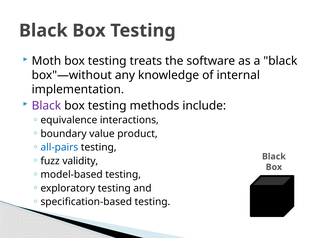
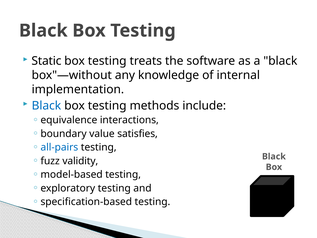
Moth: Moth -> Static (46, 61)
Black colour: purple -> blue (46, 105)
product: product -> satisfies (138, 134)
